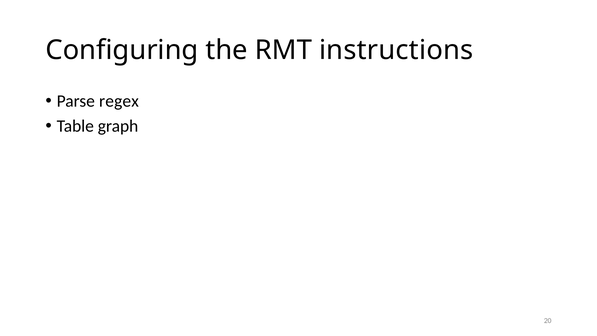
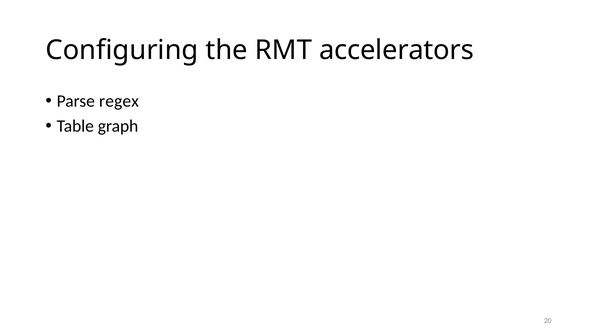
instructions: instructions -> accelerators (396, 50)
